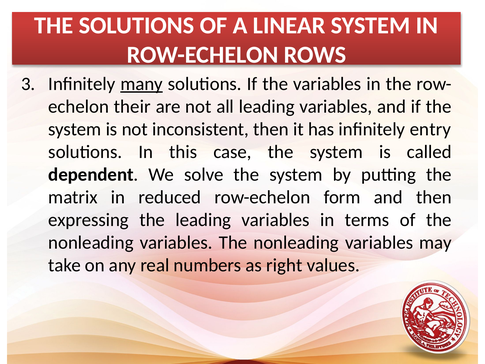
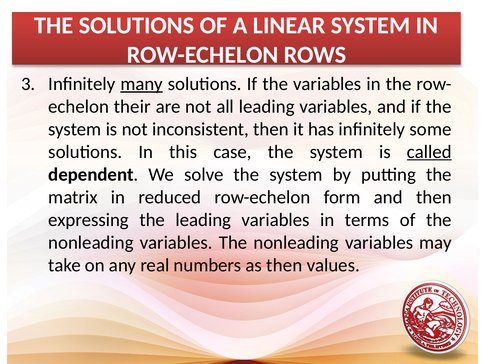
entry: entry -> some (431, 129)
called underline: none -> present (429, 152)
as right: right -> then (284, 265)
